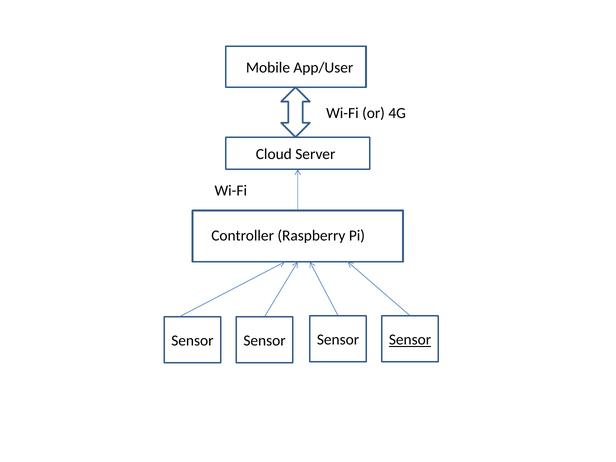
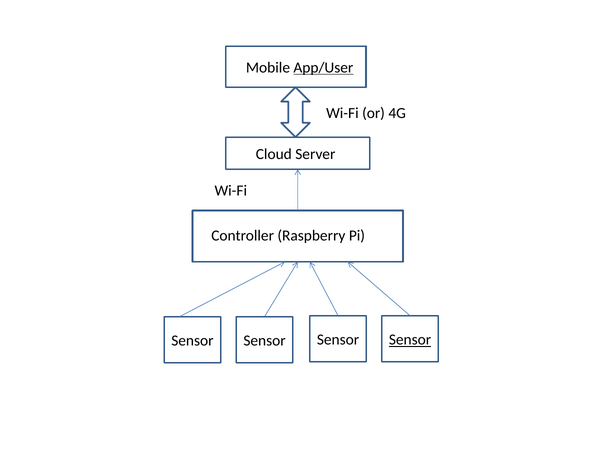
App/User underline: none -> present (323, 68)
